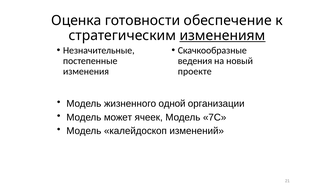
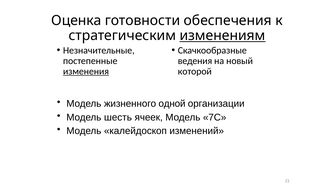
обеспечение: обеспечение -> обеспечения (228, 21)
изменения underline: none -> present (86, 71)
проекте: проекте -> которой (195, 71)
может: может -> шесть (118, 117)
